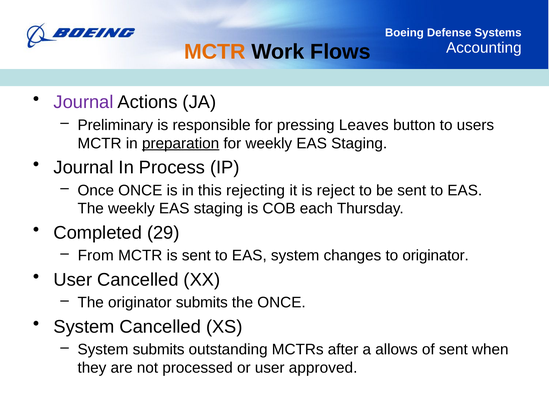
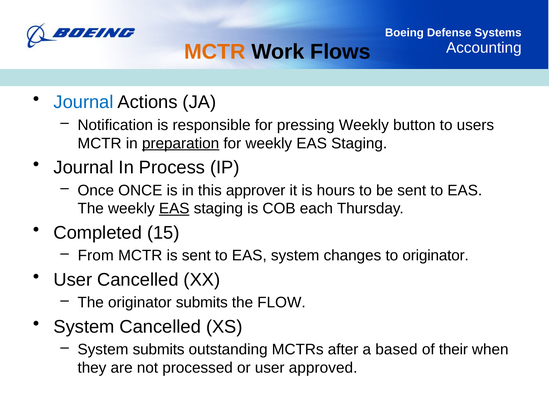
Journal colour: purple -> blue (84, 102)
Preliminary: Preliminary -> Notification (115, 125)
pressing Leaves: Leaves -> Weekly (364, 125)
rejecting: rejecting -> approver (256, 190)
reject: reject -> hours (336, 190)
EAS underline: none -> present (174, 208)
29: 29 -> 15 (163, 232)
the ONCE: ONCE -> FLOW (281, 302)
allows: allows -> based (396, 349)
of sent: sent -> their (453, 349)
